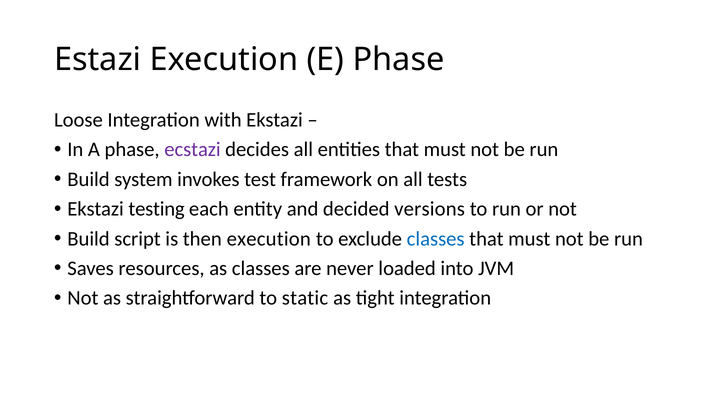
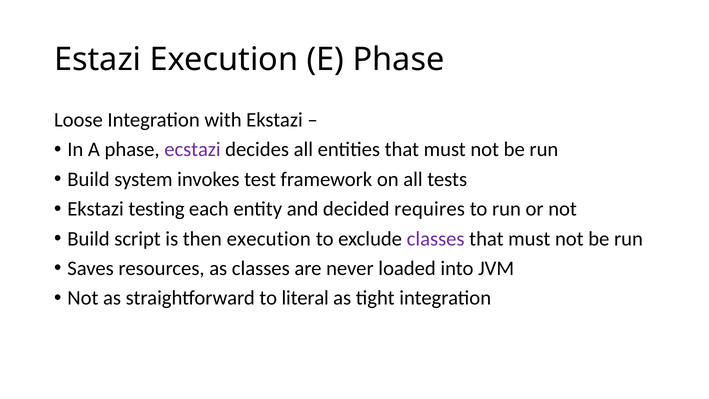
versions: versions -> requires (430, 209)
classes colour: blue -> purple (436, 239)
static: static -> literal (305, 298)
